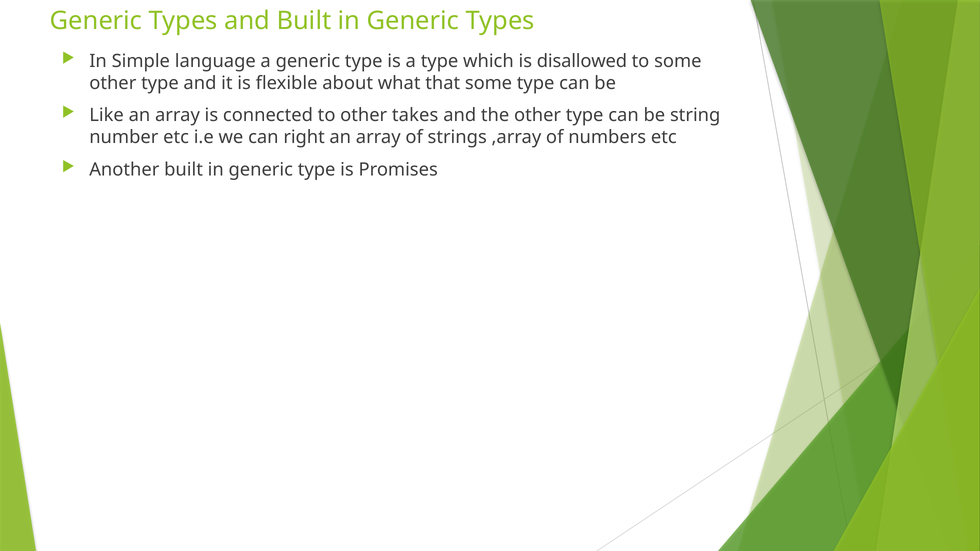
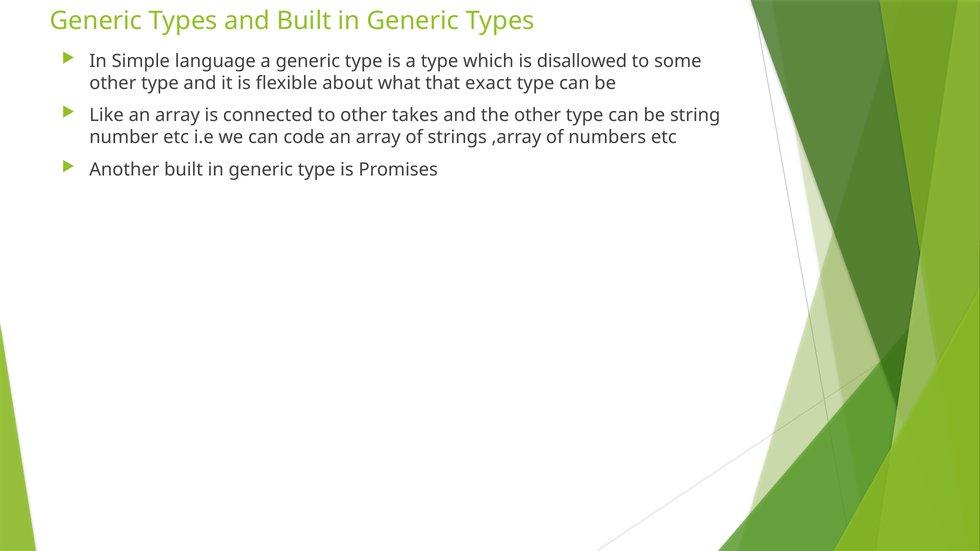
that some: some -> exact (488, 83)
right: right -> code (304, 137)
